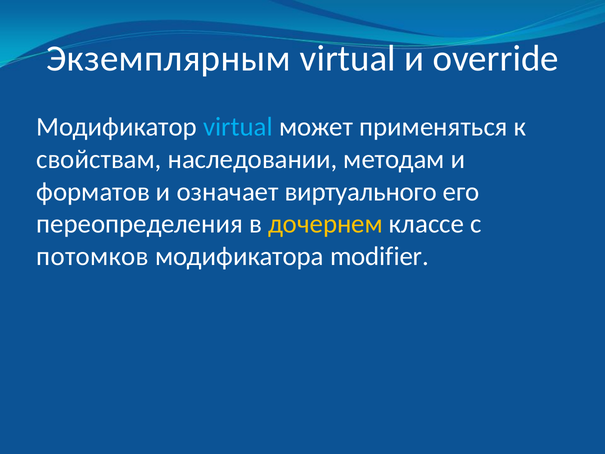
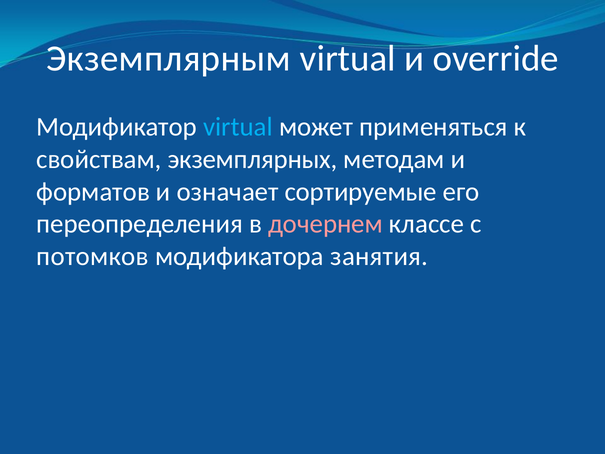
наследовании: наследовании -> экземплярных (253, 159)
виртуального: виртуального -> сортируемые (361, 192)
дочернем colour: yellow -> pink (325, 224)
modifier: modifier -> занятия (379, 256)
